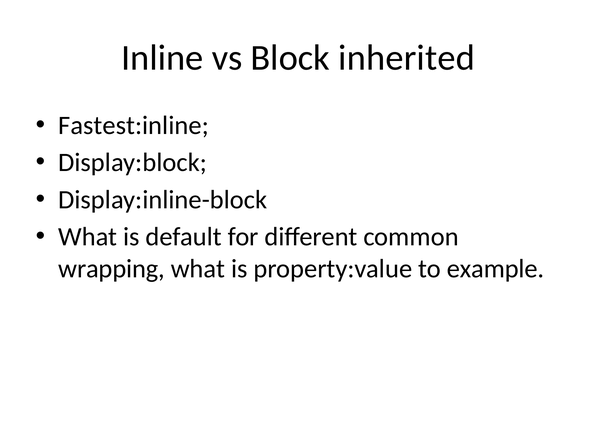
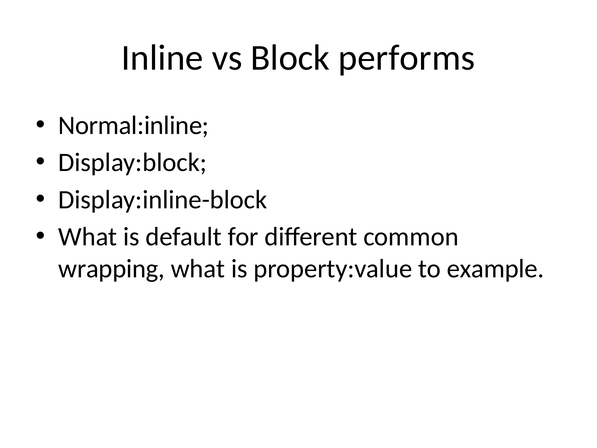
inherited: inherited -> performs (407, 58)
Fastest:inline: Fastest:inline -> Normal:inline (134, 125)
